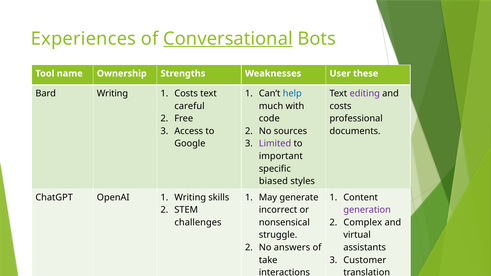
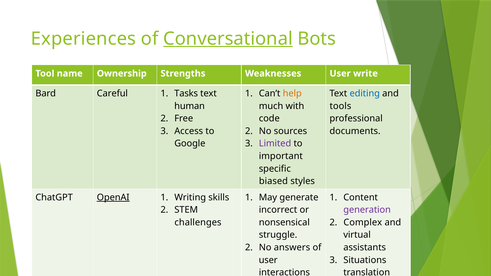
these: these -> write (366, 74)
Bard Writing: Writing -> Careful (112, 94)
Costs: Costs -> Tasks (186, 94)
help colour: blue -> orange (292, 94)
editing colour: purple -> blue (365, 94)
careful: careful -> human (190, 106)
costs: costs -> tools (340, 106)
OpenAI underline: none -> present (113, 198)
take: take -> user (268, 260)
Customer: Customer -> Situations (365, 260)
